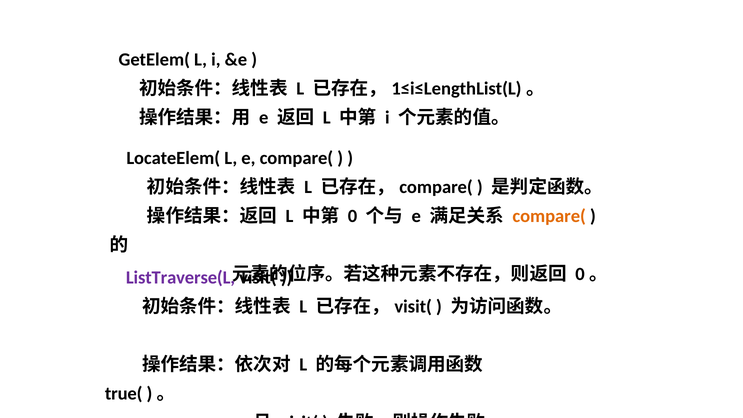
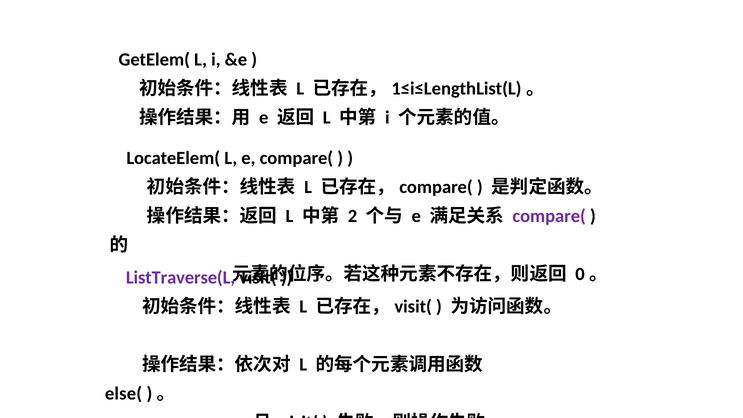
0: 0 -> 2 (352, 216)
compare( colour: orange -> purple (549, 216)
true(: true( -> else( (124, 393)
